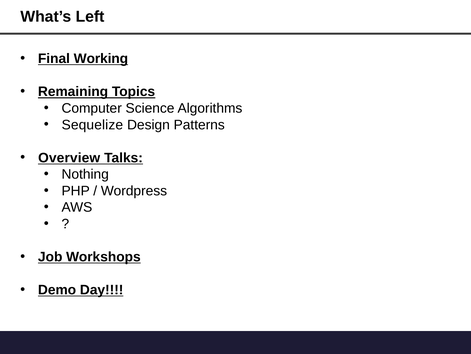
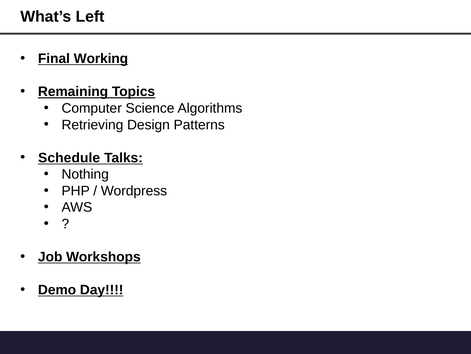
Sequelize: Sequelize -> Retrieving (92, 125)
Overview: Overview -> Schedule (69, 158)
